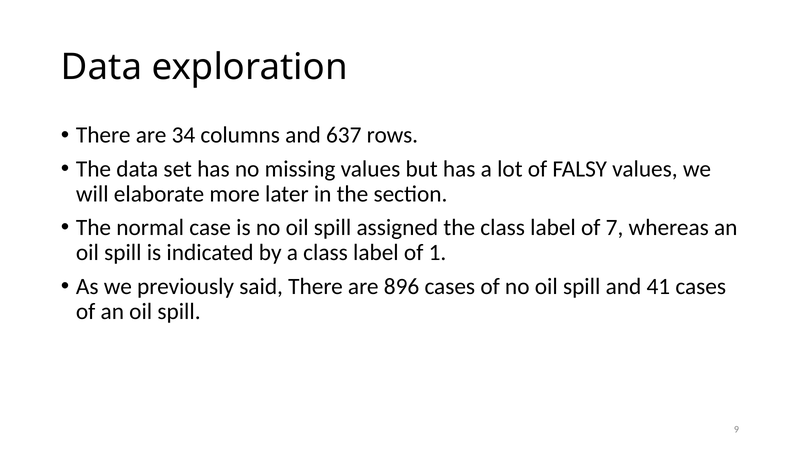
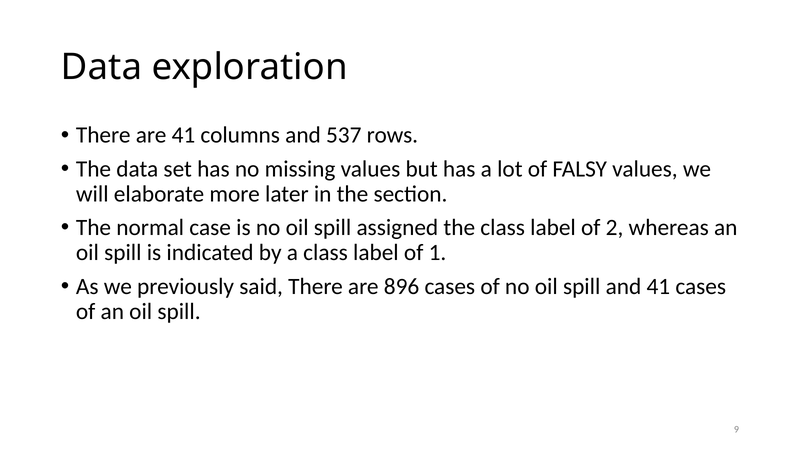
are 34: 34 -> 41 (183, 135)
637: 637 -> 537 (344, 135)
7: 7 -> 2 (615, 228)
